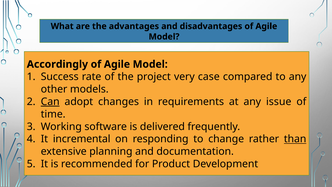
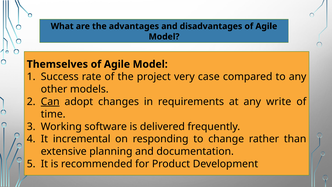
Accordingly: Accordingly -> Themselves (57, 64)
issue: issue -> write (279, 102)
than underline: present -> none (295, 139)
